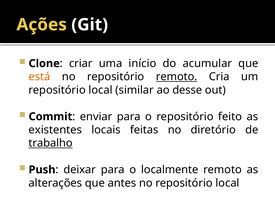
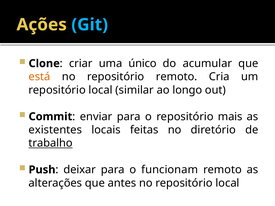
Git colour: white -> light blue (90, 25)
início: início -> único (143, 64)
remoto underline: present -> none (177, 77)
desse: desse -> longo (187, 90)
feito: feito -> mais (230, 117)
localmente: localmente -> funcionam (170, 170)
